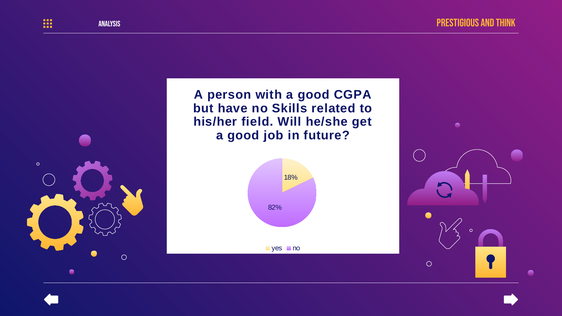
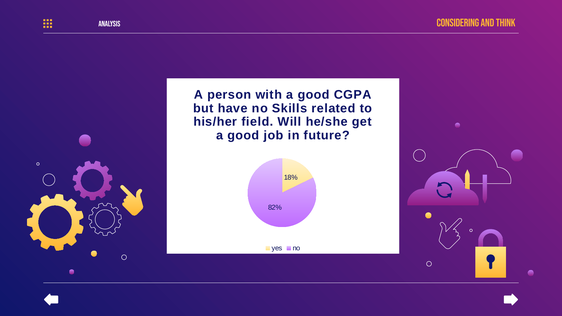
Prestigious: Prestigious -> Considering (458, 23)
